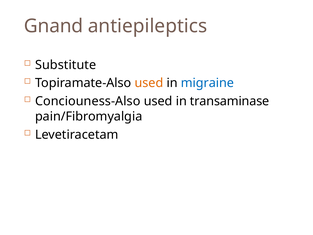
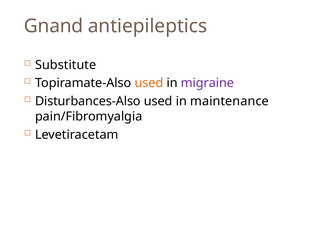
migraine colour: blue -> purple (207, 83)
Conciouness-Also: Conciouness-Also -> Disturbances-Also (88, 101)
transaminase: transaminase -> maintenance (229, 101)
